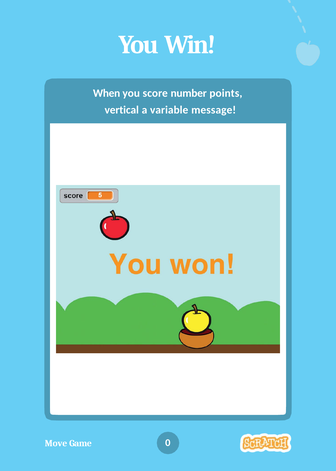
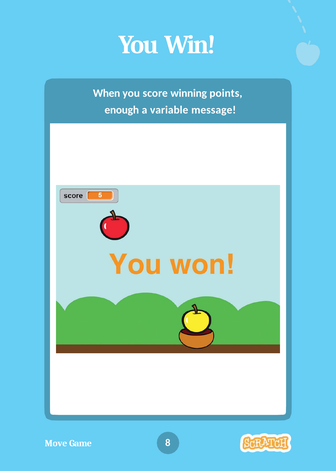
number: number -> winning (189, 93)
vertical: vertical -> enough (122, 110)
0: 0 -> 8 (168, 442)
